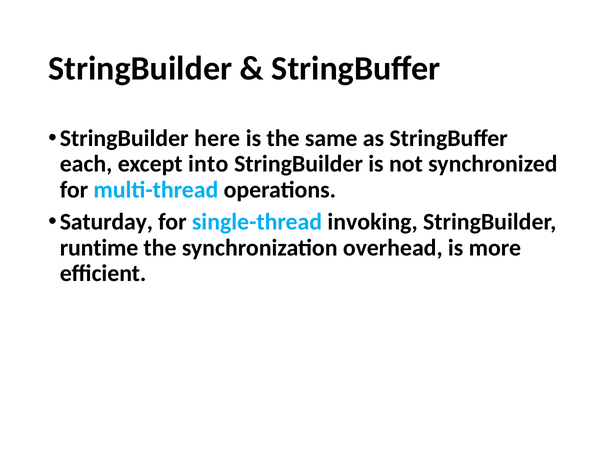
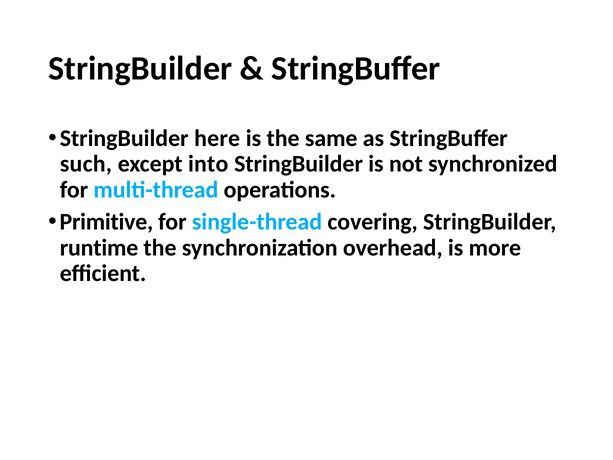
each: each -> such (86, 164)
Saturday: Saturday -> Primitive (106, 222)
invoking: invoking -> covering (373, 222)
